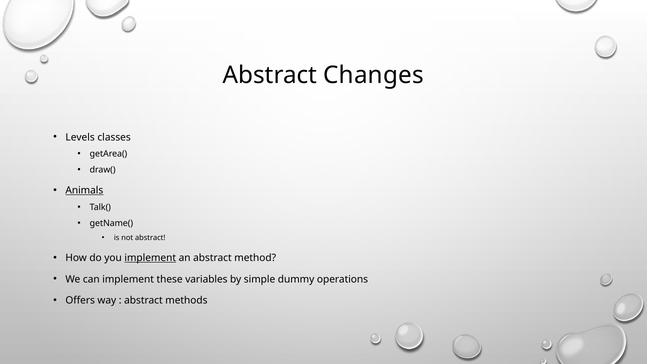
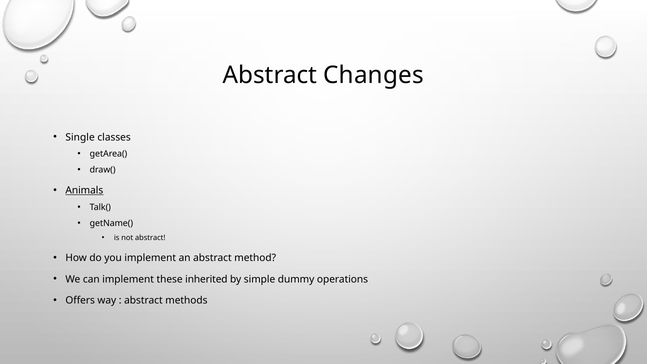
Levels: Levels -> Single (80, 137)
implement underline: present -> none (150, 258)
variables: variables -> inherited (206, 279)
